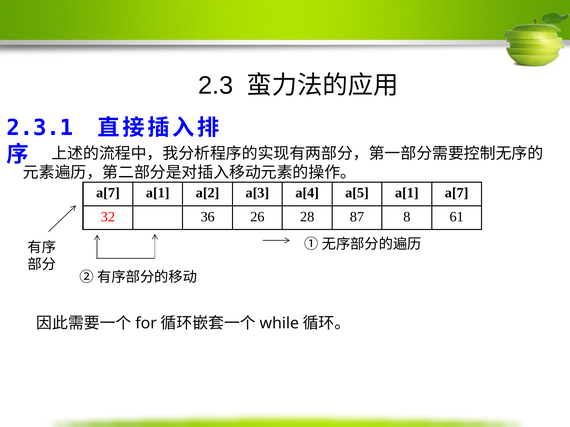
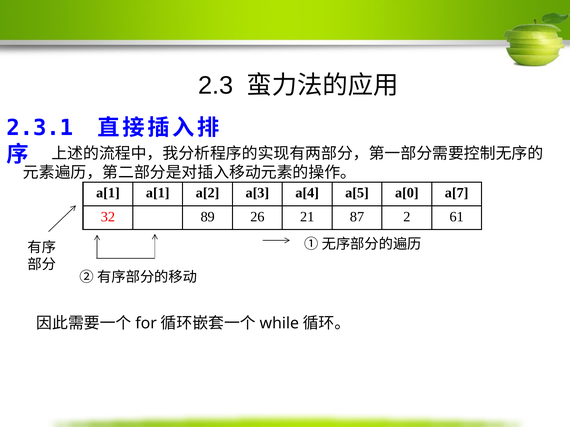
a[7: a[7 -> a[1 (108, 193)
a[5 a[1: a[1 -> a[0 (407, 193)
36: 36 -> 89 (208, 217)
28: 28 -> 21 (307, 217)
8: 8 -> 2 (407, 217)
